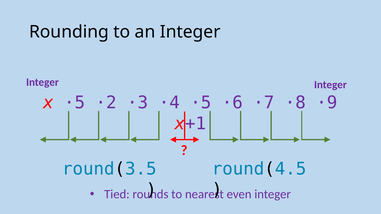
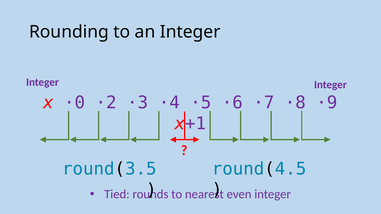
x ·5: ·5 -> ·0 (75, 103)
